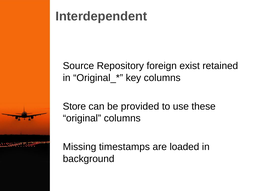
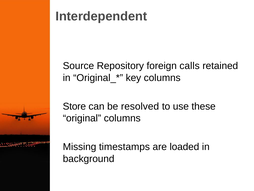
exist: exist -> calls (190, 66)
provided: provided -> resolved (140, 106)
